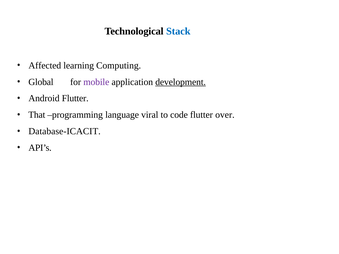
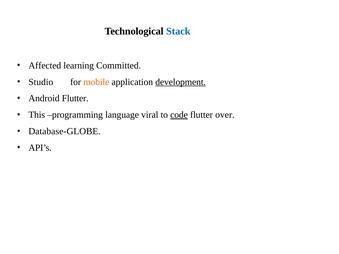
Computing: Computing -> Committed (119, 66)
Global: Global -> Studio (41, 82)
mobile colour: purple -> orange (96, 82)
That: That -> This (37, 115)
code underline: none -> present (179, 115)
Database-ICACIT: Database-ICACIT -> Database-GLOBE (65, 131)
